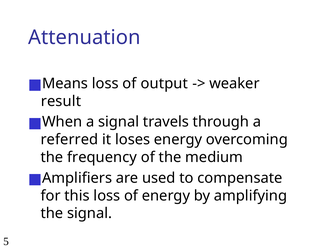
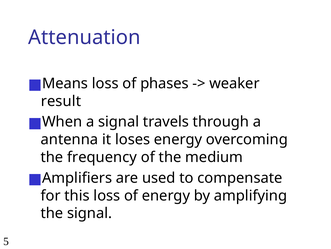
output: output -> phases (164, 83)
referred: referred -> antenna (69, 139)
